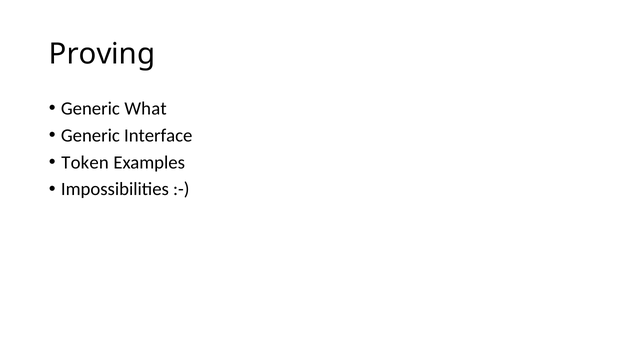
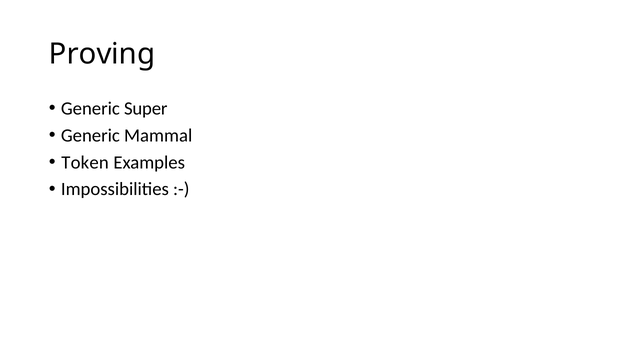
What: What -> Super (146, 109)
Interface: Interface -> Mammal (158, 135)
